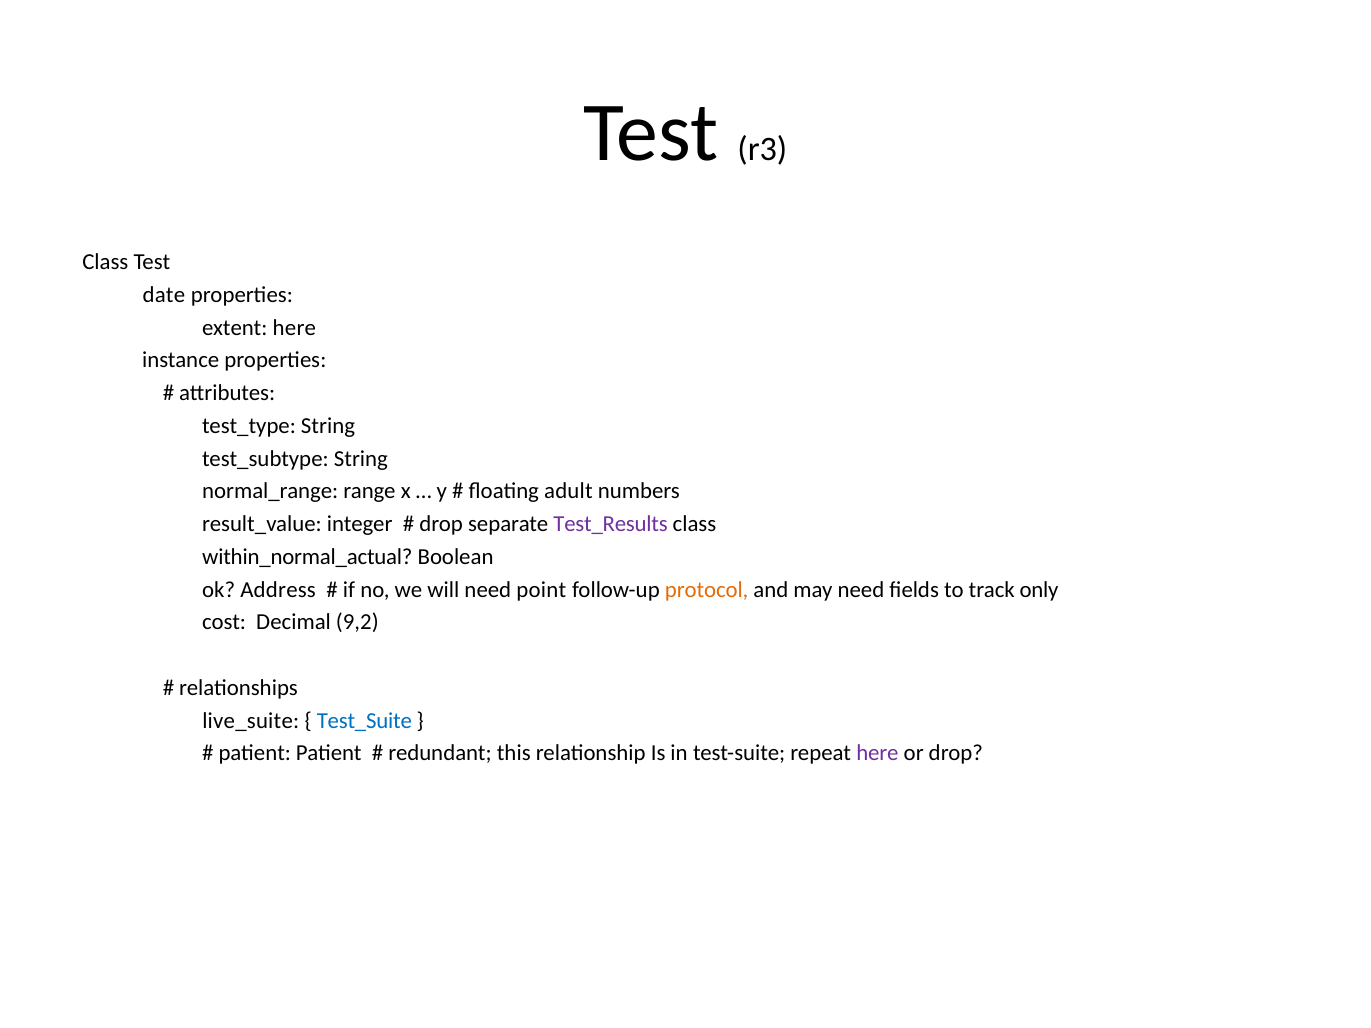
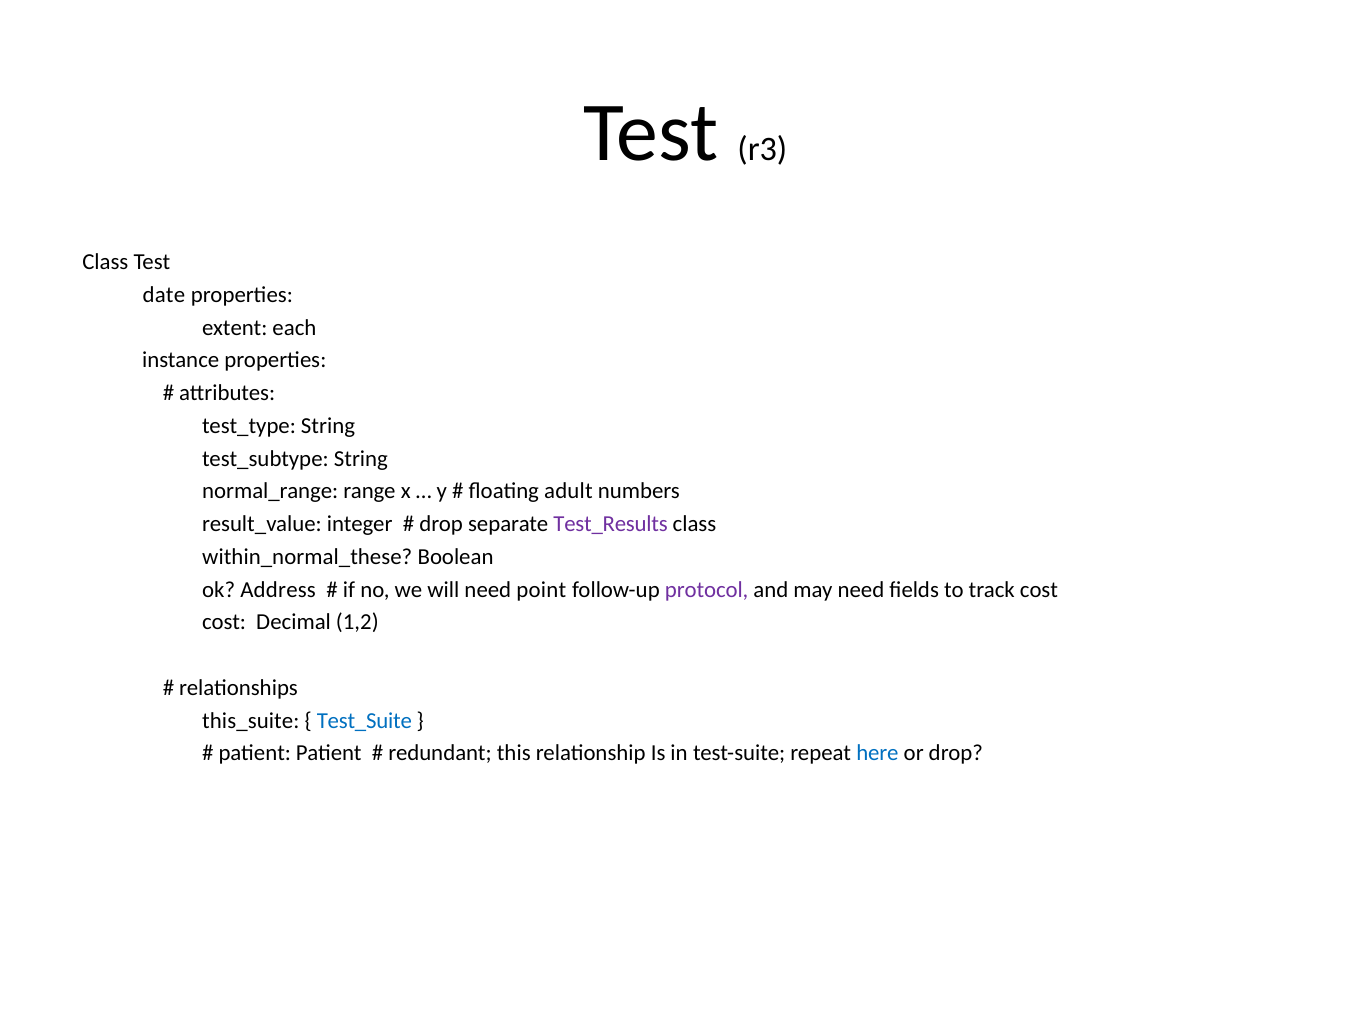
extent here: here -> each (294, 328)
within_normal_actual: within_normal_actual -> within_normal_these (307, 557)
protocol colour: orange -> purple (707, 590)
track only: only -> cost (1039, 590)
9,2: 9,2 -> 1,2 (357, 622)
live_suite: live_suite -> this_suite (251, 721)
here colour: purple -> blue (877, 754)
